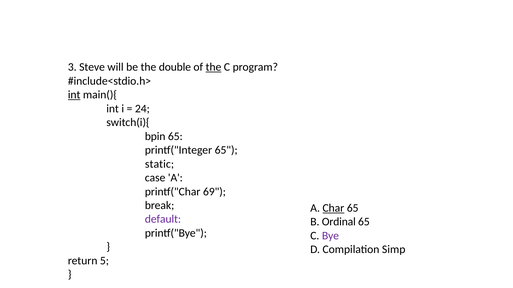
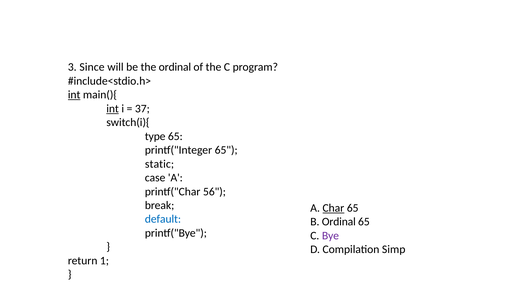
Steve: Steve -> Since (92, 67)
the double: double -> ordinal (175, 67)
the underline: present -> none (213, 67)
int underline: none -> present (113, 109)
24: 24 -> 37 (142, 109)
bpin: bpin -> type (155, 137)
69: 69 -> 56 (214, 192)
default colour: purple -> blue (163, 220)
5: 5 -> 1 (104, 261)
